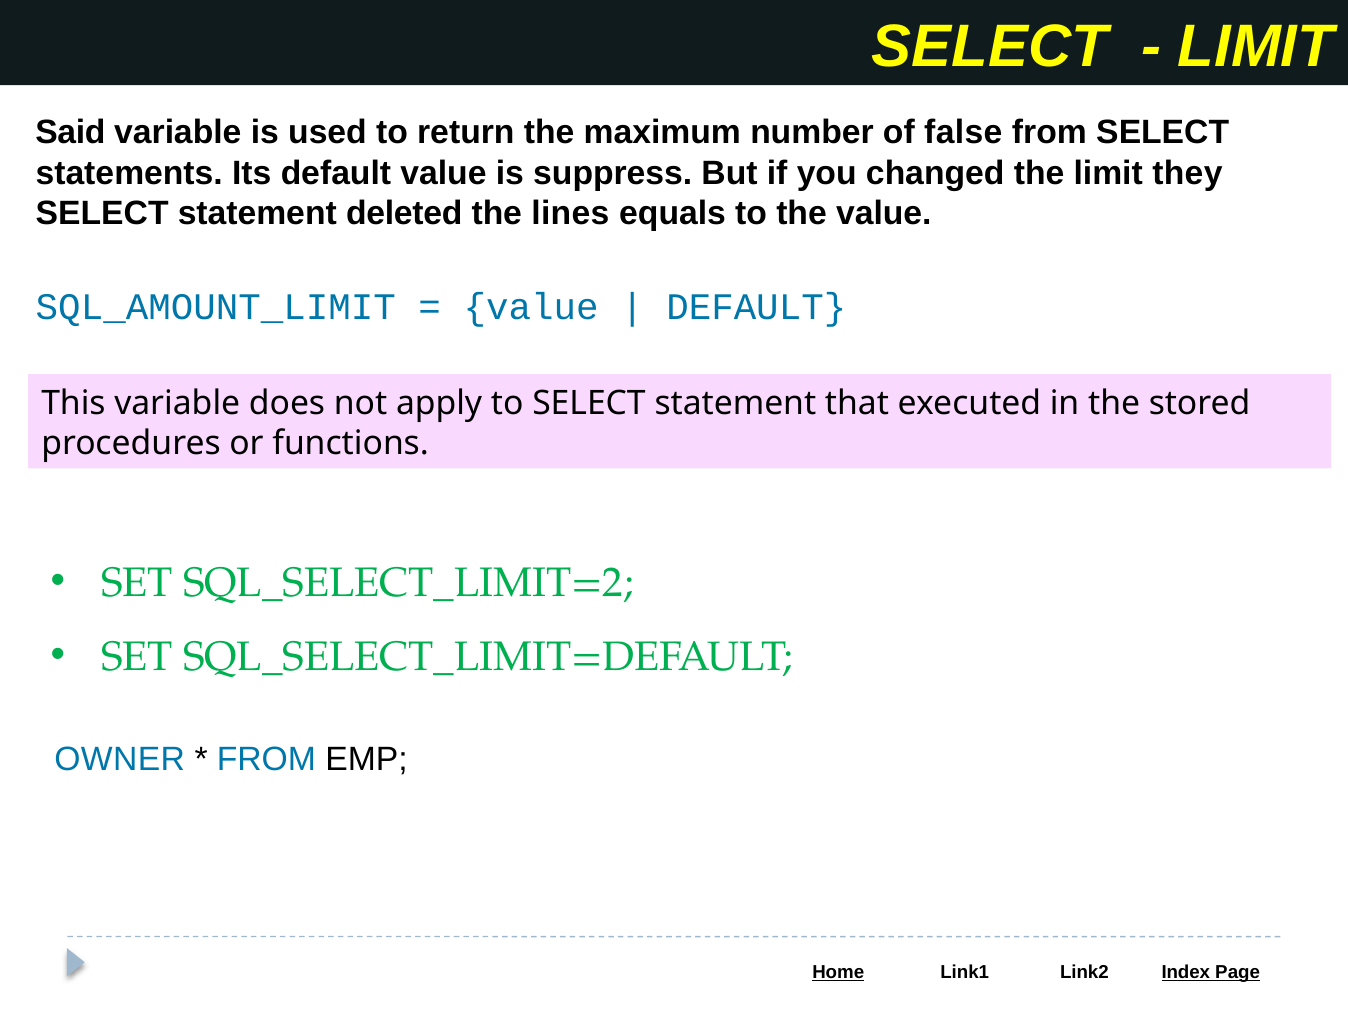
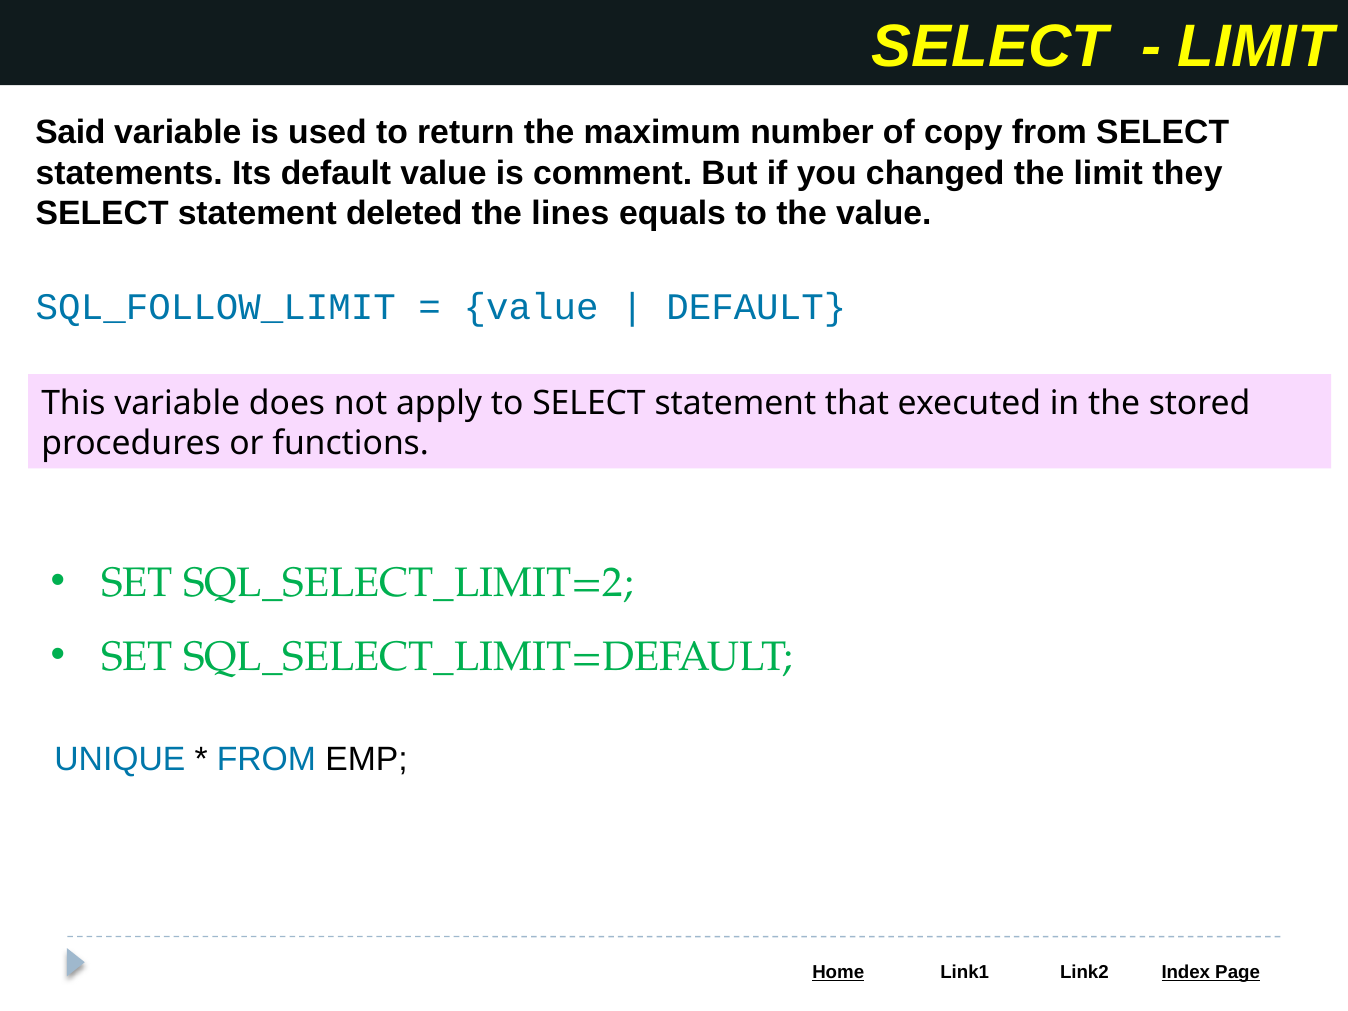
false: false -> copy (963, 133)
suppress: suppress -> comment (613, 173)
SQL_AMOUNT_LIMIT: SQL_AMOUNT_LIMIT -> SQL_FOLLOW_LIMIT (216, 307)
OWNER: OWNER -> UNIQUE (120, 760)
